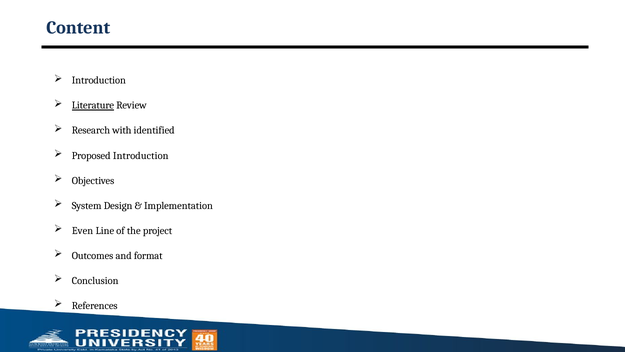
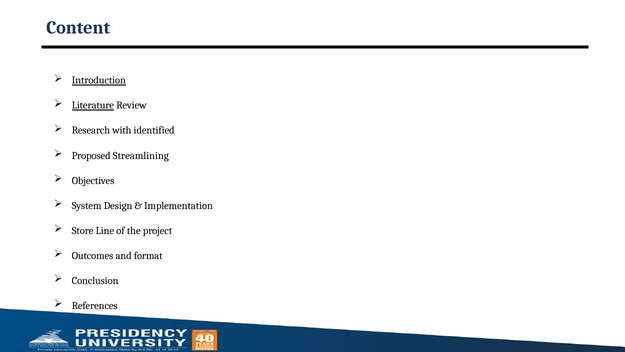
Introduction underline: none -> present (99, 80)
Proposed Introduction: Introduction -> Streamlining (141, 155)
Even: Even -> Store (83, 230)
